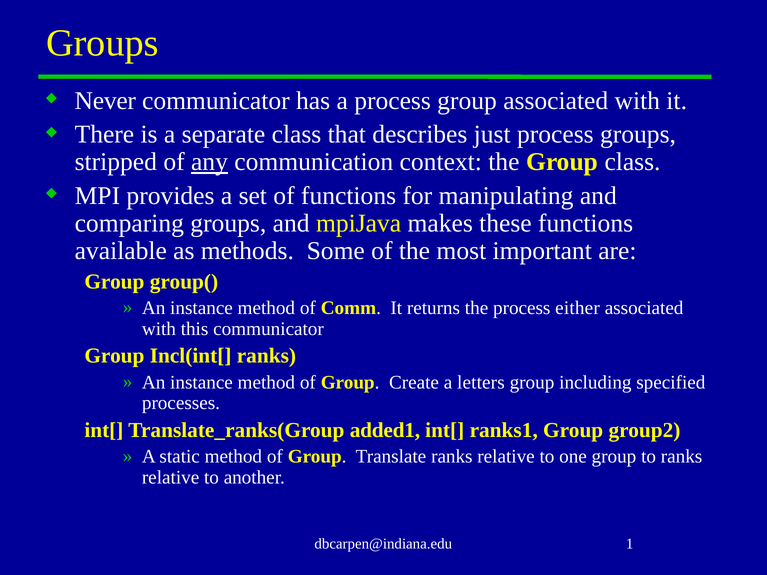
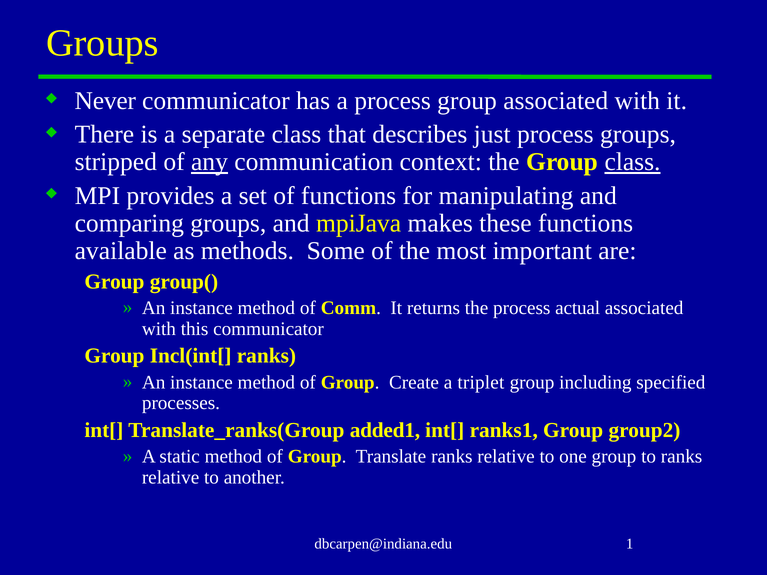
class underline: none -> present (633, 162)
either: either -> actual (578, 308)
letters: letters -> triplet (481, 383)
